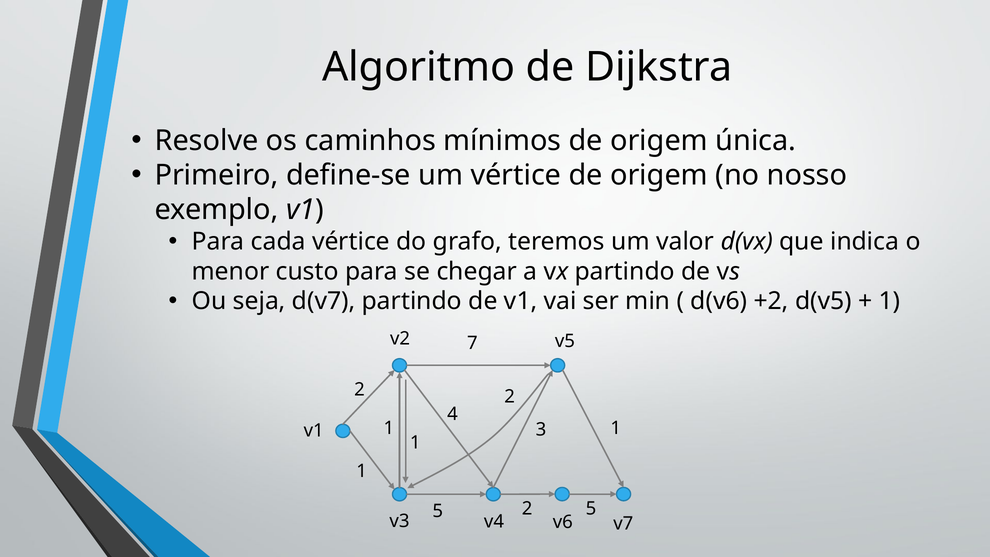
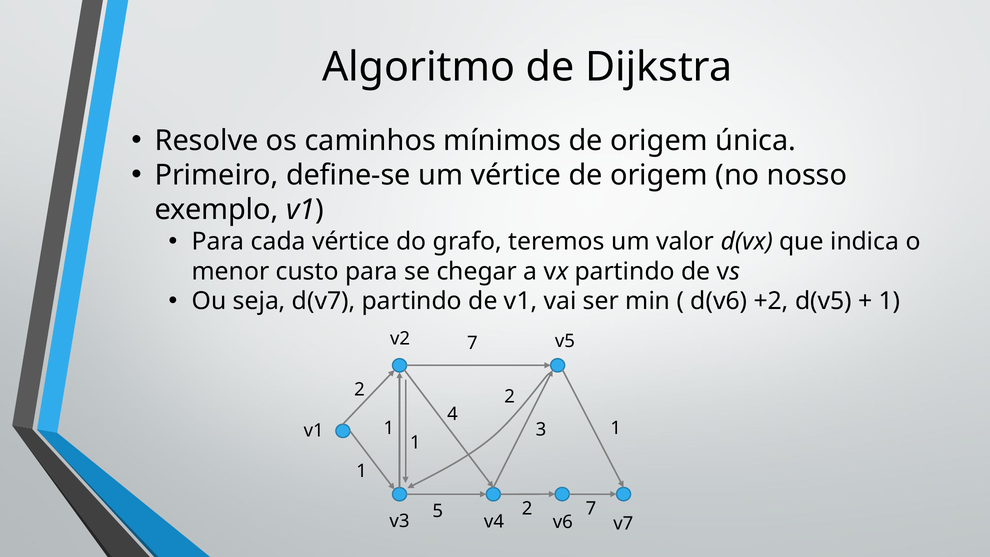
2 5: 5 -> 7 (591, 508)
